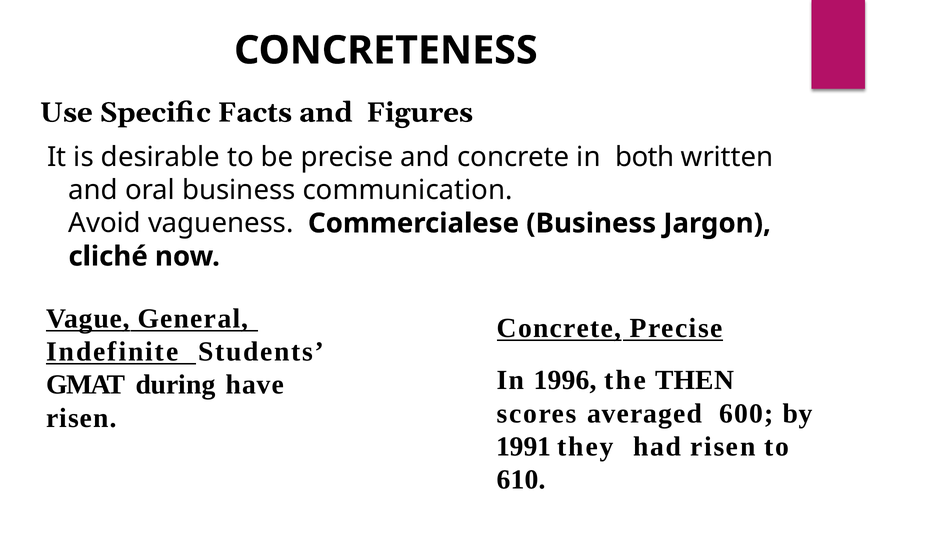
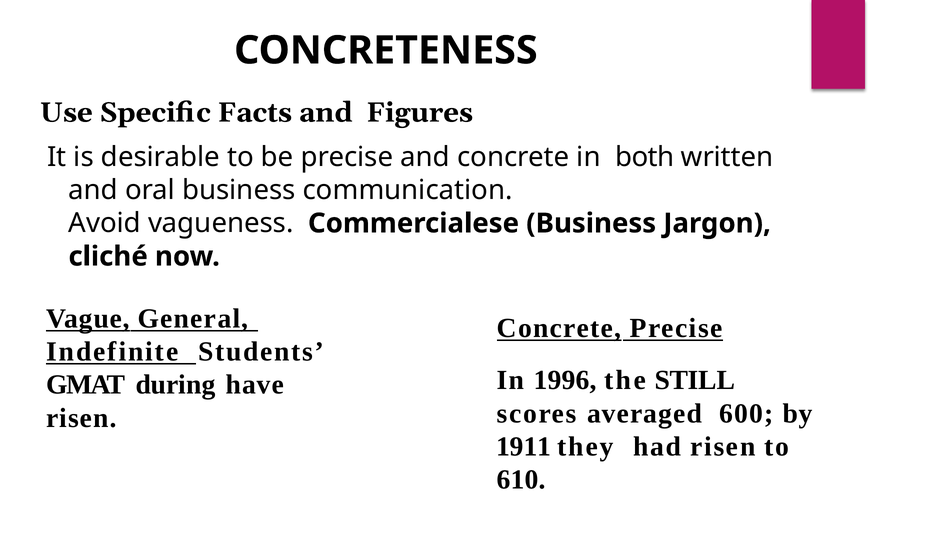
THEN: THEN -> STILL (695, 380)
1991: 1991 -> 1911 (524, 447)
